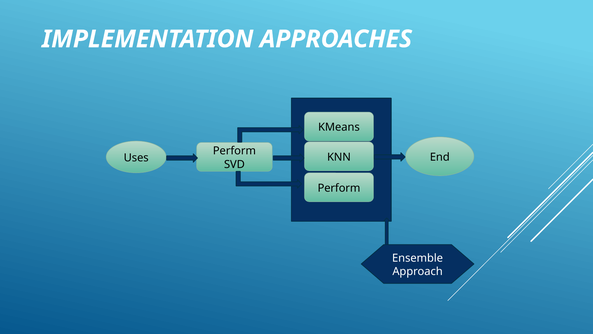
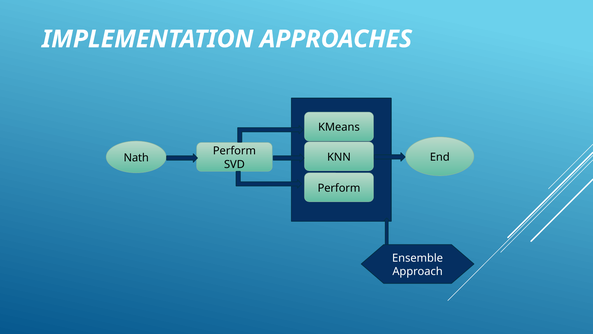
Uses: Uses -> Nath (136, 157)
